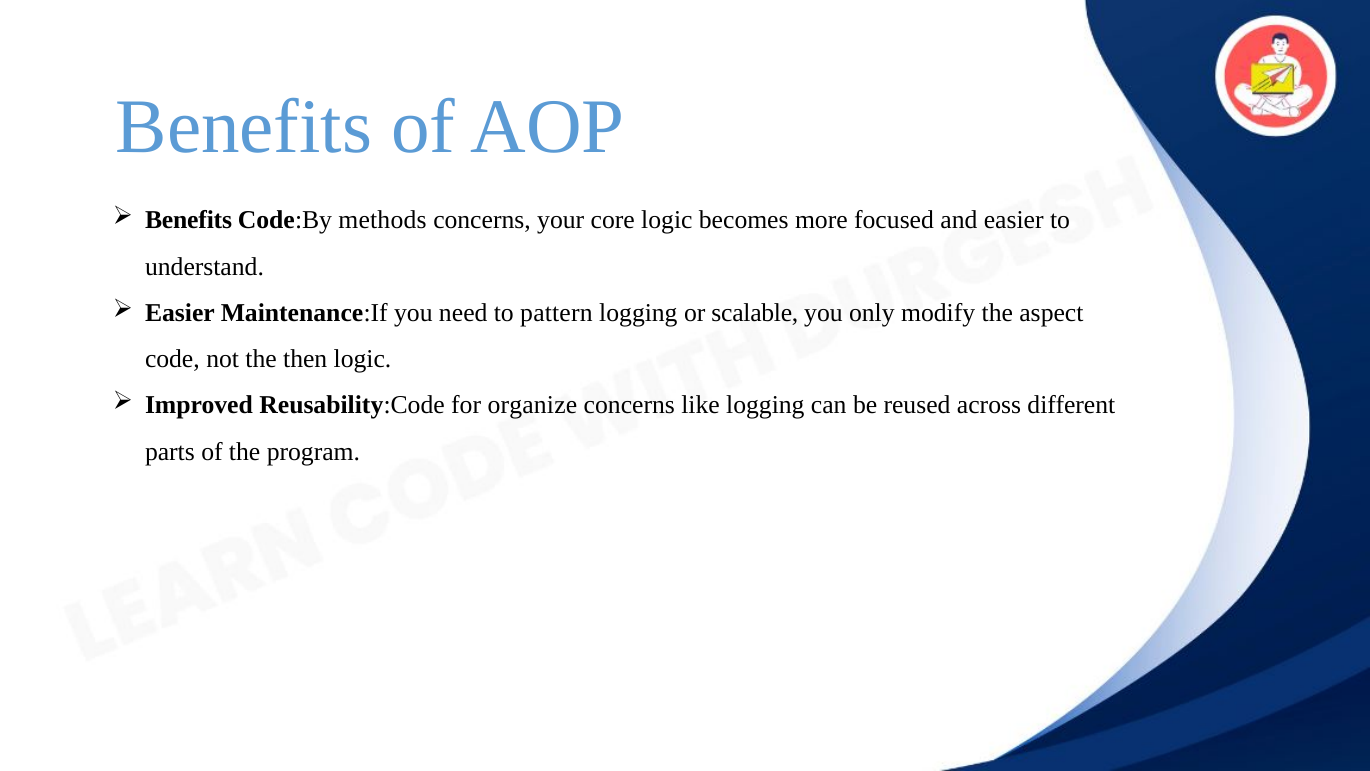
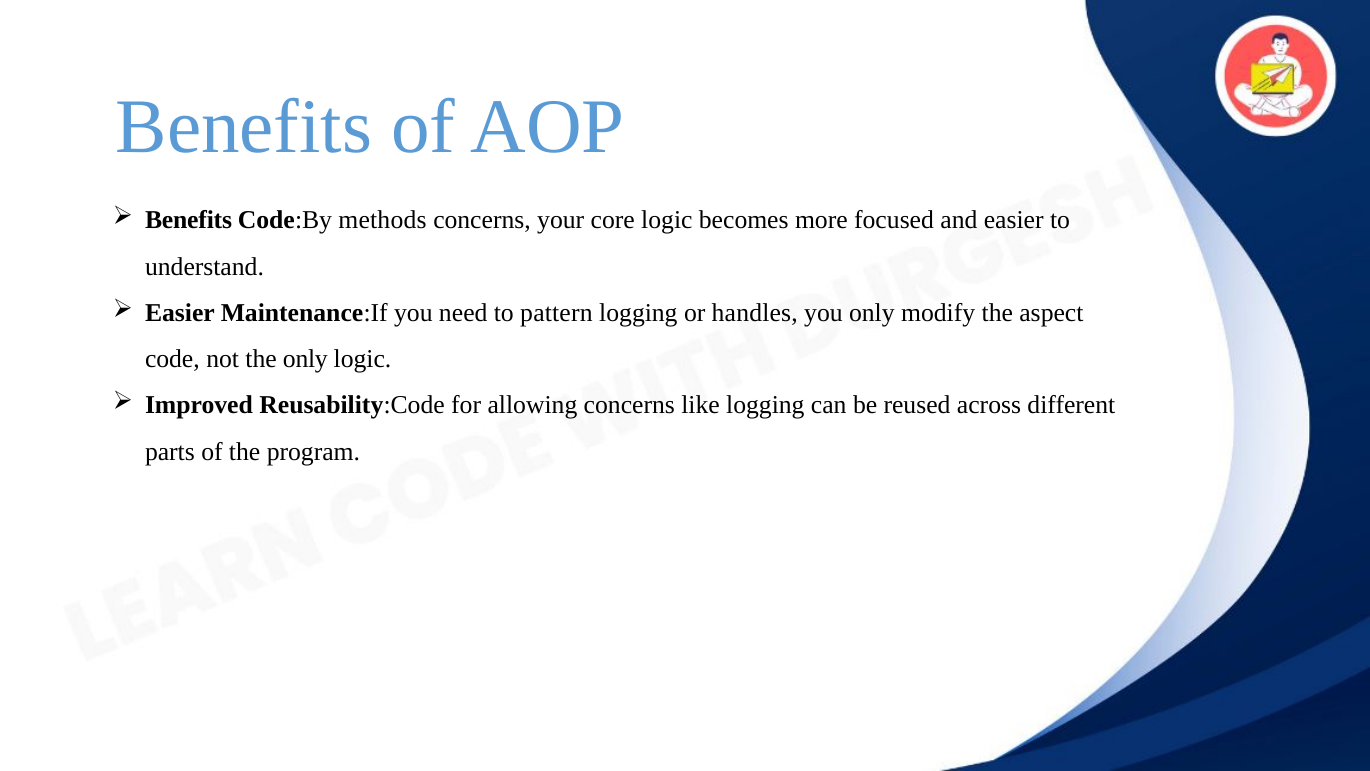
scalable: scalable -> handles (755, 313)
the then: then -> only (305, 359)
organize: organize -> allowing (532, 405)
